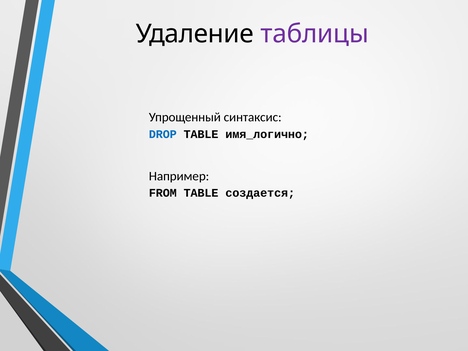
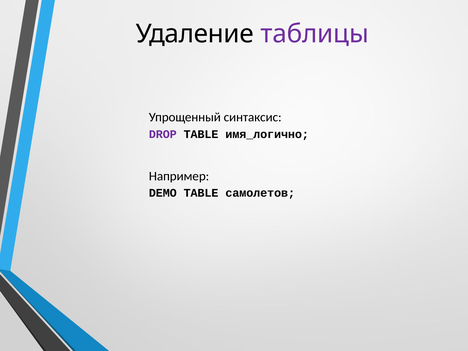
DROP colour: blue -> purple (163, 134)
FROM: FROM -> DEMO (163, 193)
создается: создается -> самолетов (260, 193)
